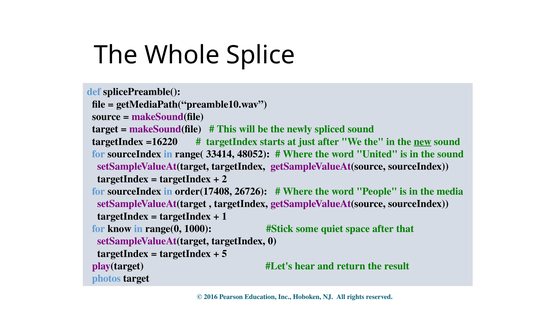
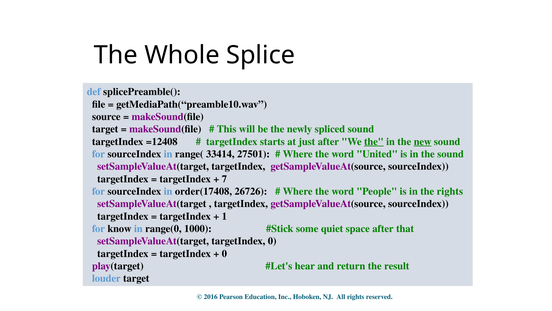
=16220: =16220 -> =12408 (162, 141)
the underline: none -> present (374, 141)
48052: 48052 -> 27501 (253, 154)
2: 2 -> 7 (224, 179)
the media: media -> rights (450, 191)
5: 5 -> 0 (224, 253)
photos: photos -> louder (106, 278)
